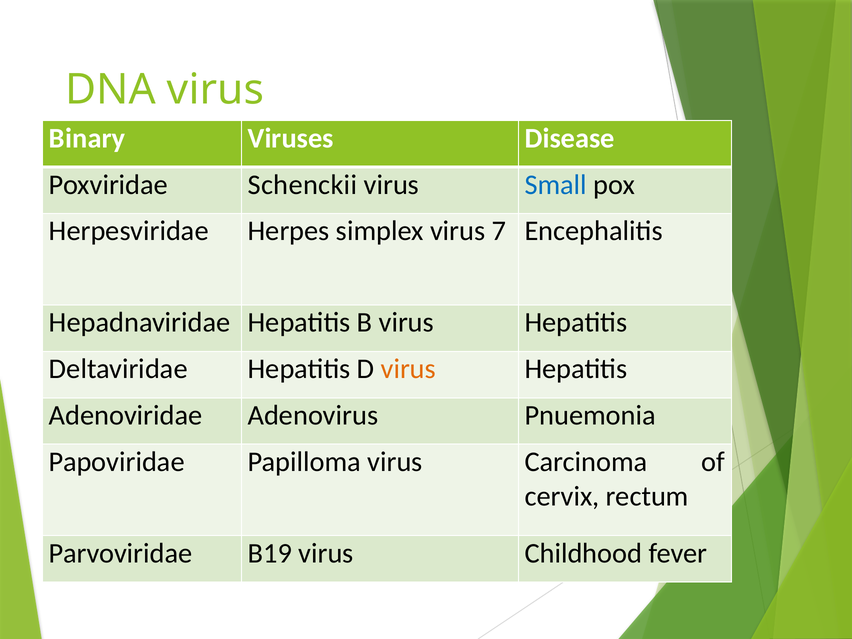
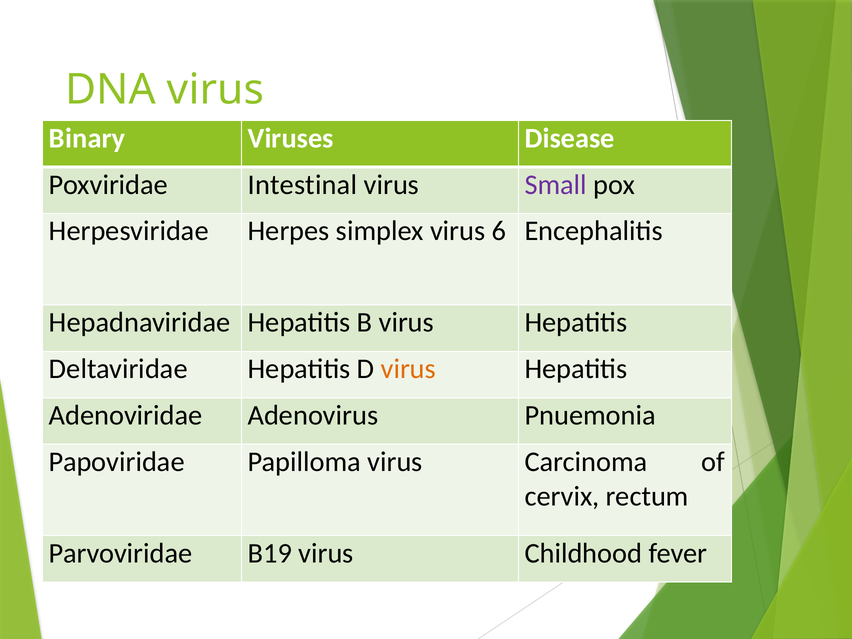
Schenckii: Schenckii -> Intestinal (302, 185)
Small colour: blue -> purple (556, 185)
7: 7 -> 6 (499, 231)
